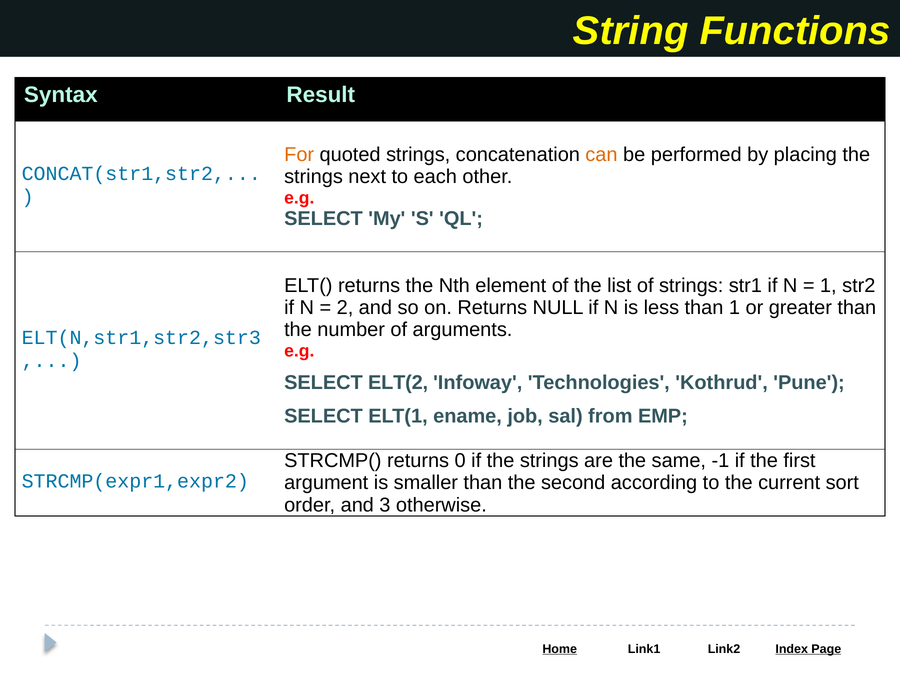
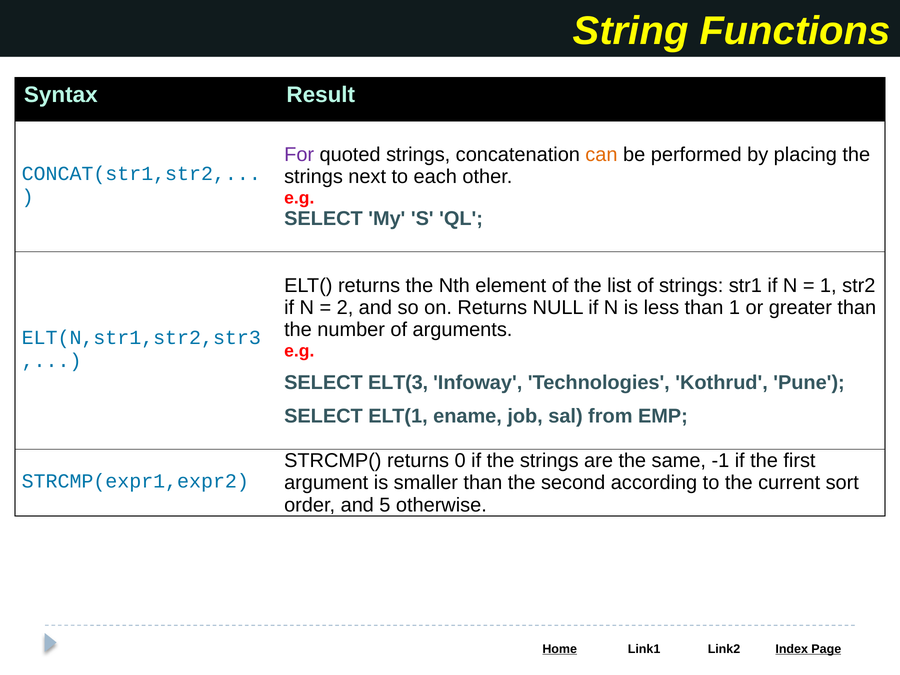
For colour: orange -> purple (299, 155)
ELT(2: ELT(2 -> ELT(3 (398, 383)
3: 3 -> 5 (385, 505)
